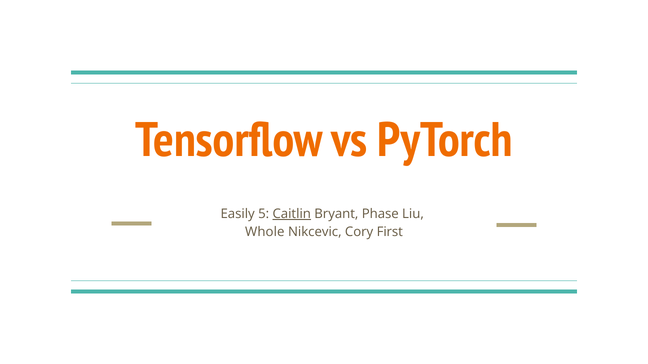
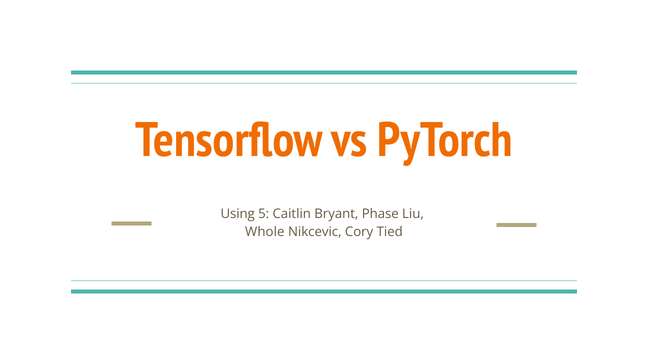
Easily: Easily -> Using (238, 214)
Caitlin underline: present -> none (292, 214)
First: First -> Tied (390, 232)
